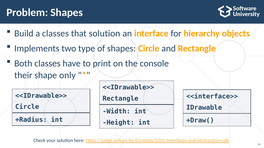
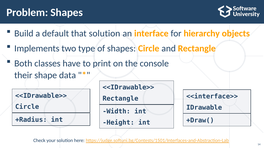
a classes: classes -> default (56, 33)
only: only -> data (68, 75)
